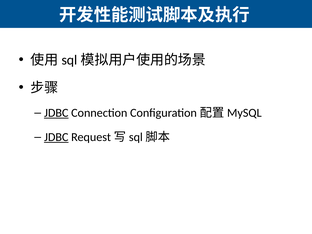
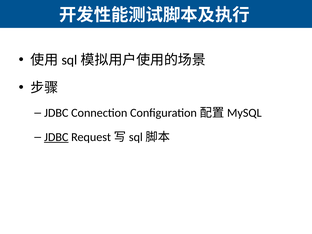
JDBC underline: present -> none (56, 113)
